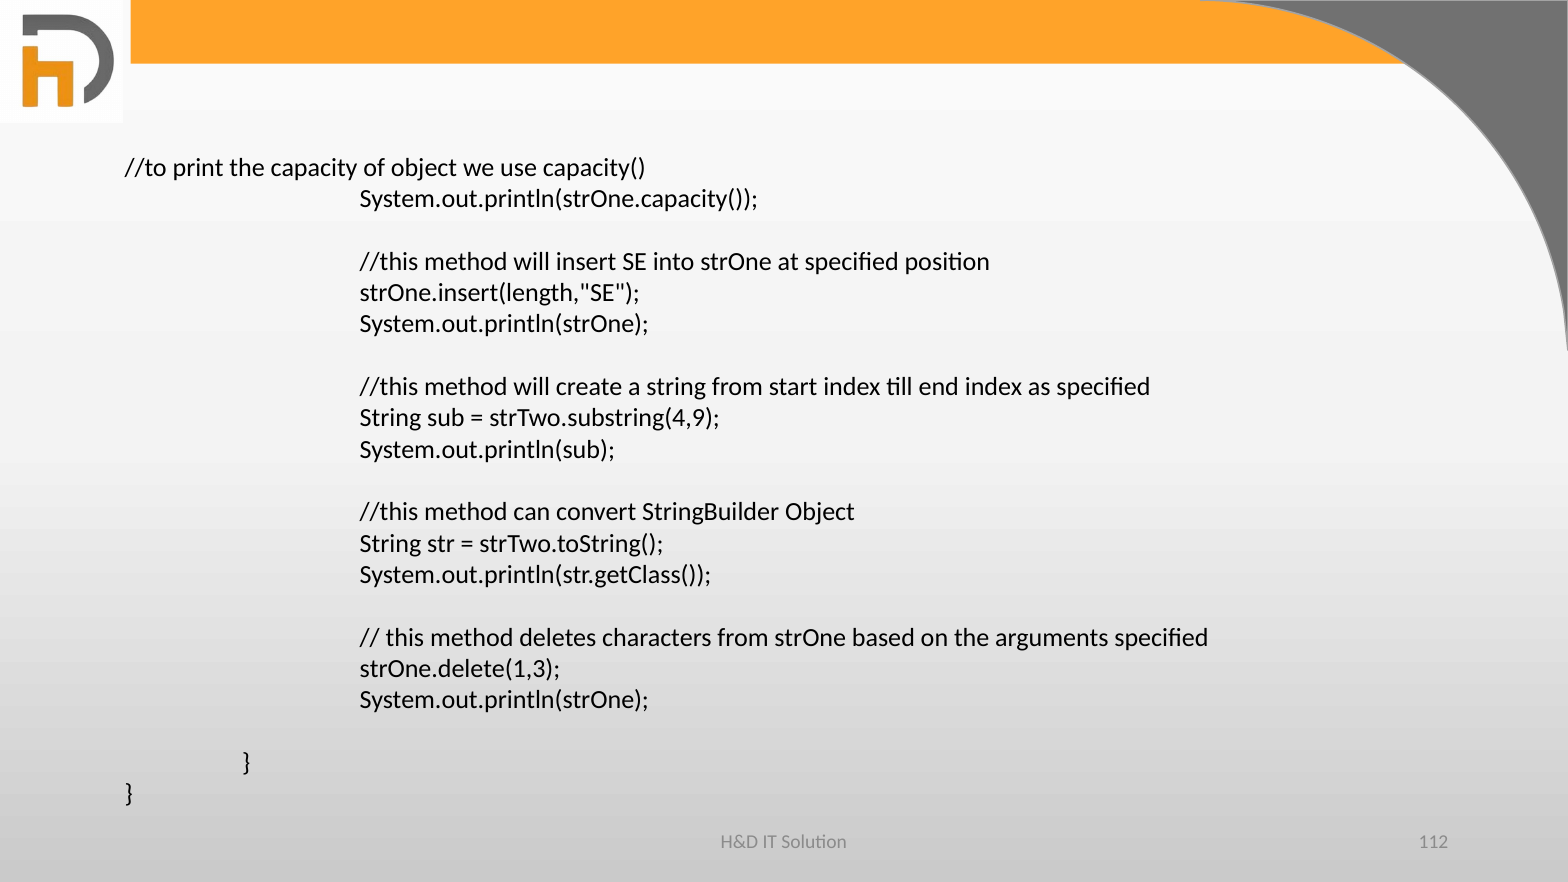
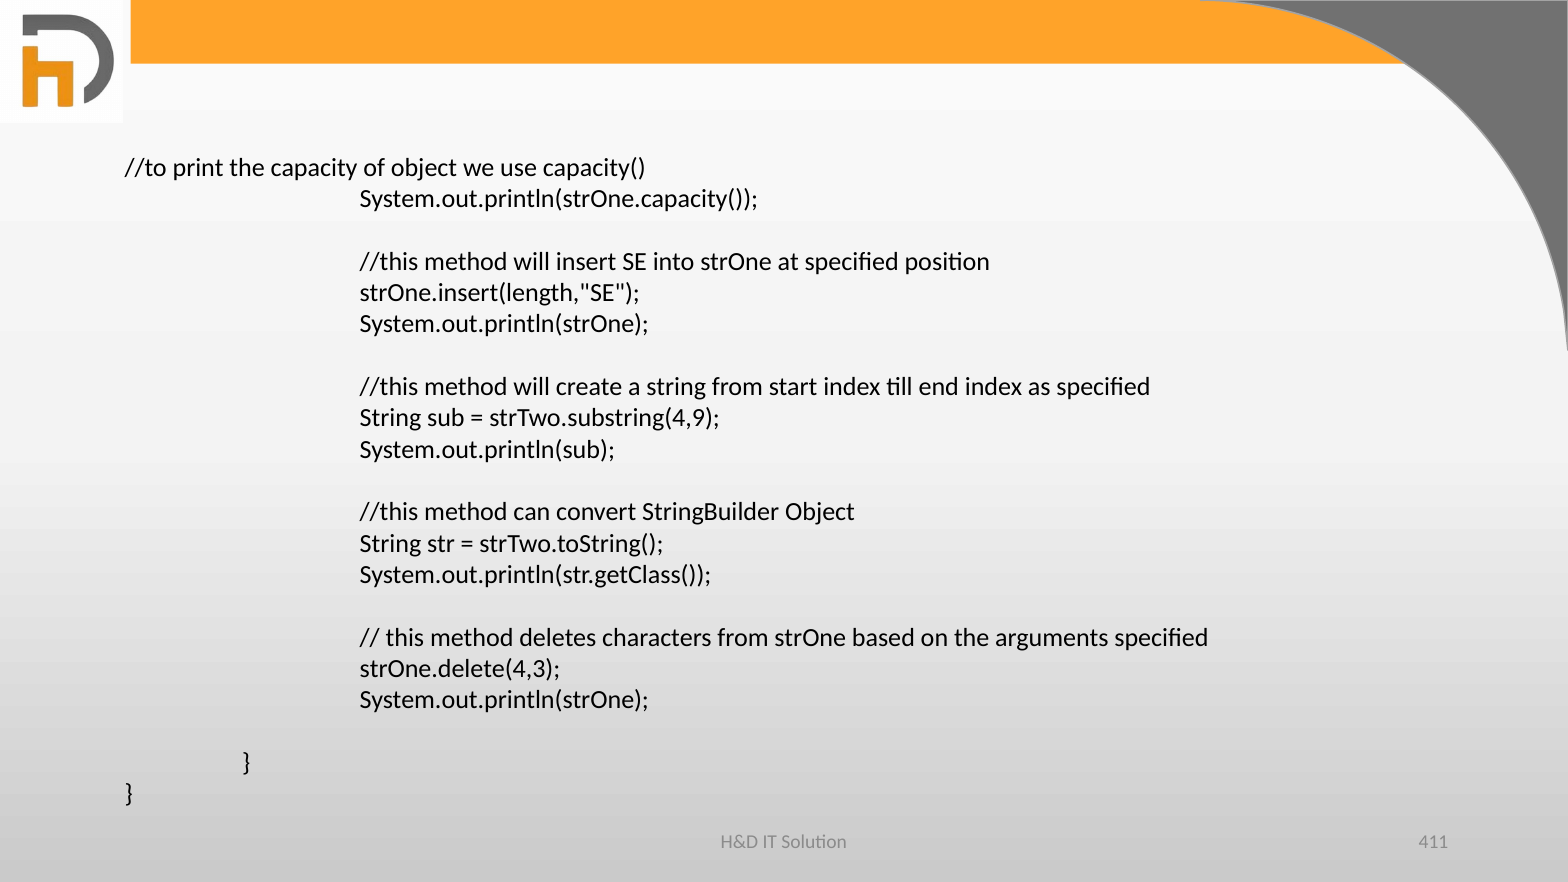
strOne.delete(1,3: strOne.delete(1,3 -> strOne.delete(4,3 (460, 669)
112: 112 -> 411 (1433, 842)
